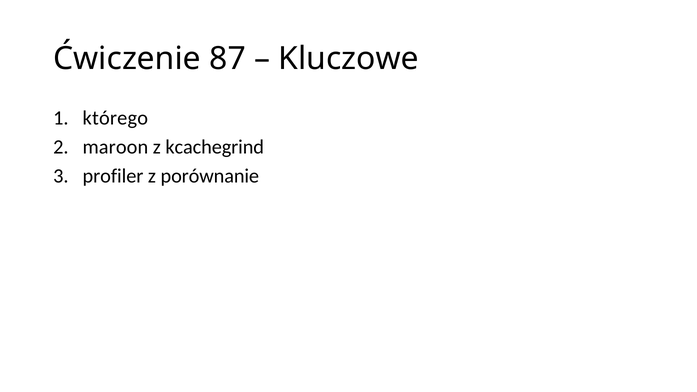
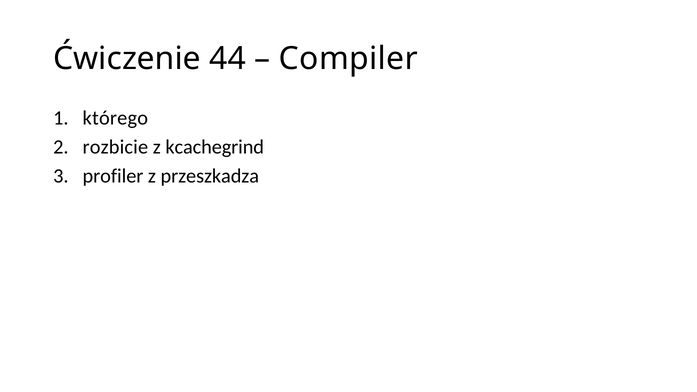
87: 87 -> 44 (228, 59)
Kluczowe: Kluczowe -> Compiler (348, 59)
maroon: maroon -> rozbicie (115, 147)
porównanie: porównanie -> przeszkadza (210, 176)
